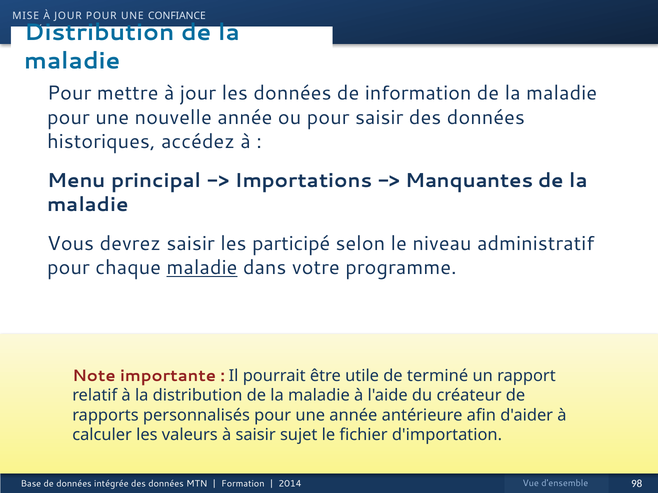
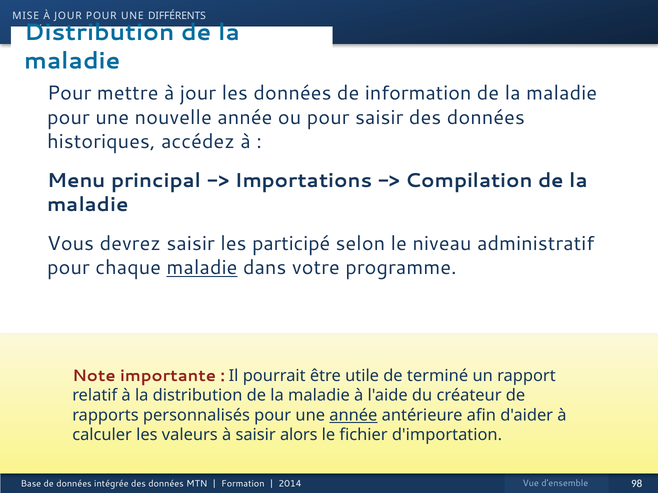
CONFIANCE: CONFIANCE -> DIFFÉRENTS (177, 16)
Manquantes: Manquantes -> Compilation (469, 181)
année underline: none -> present (353, 416)
sujet: sujet -> alors (299, 435)
